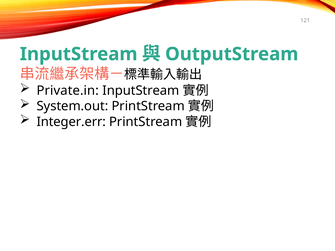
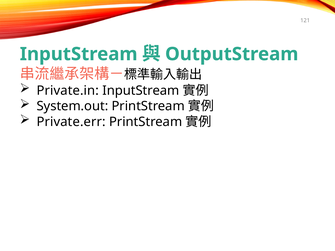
Integer.err: Integer.err -> Private.err (71, 122)
